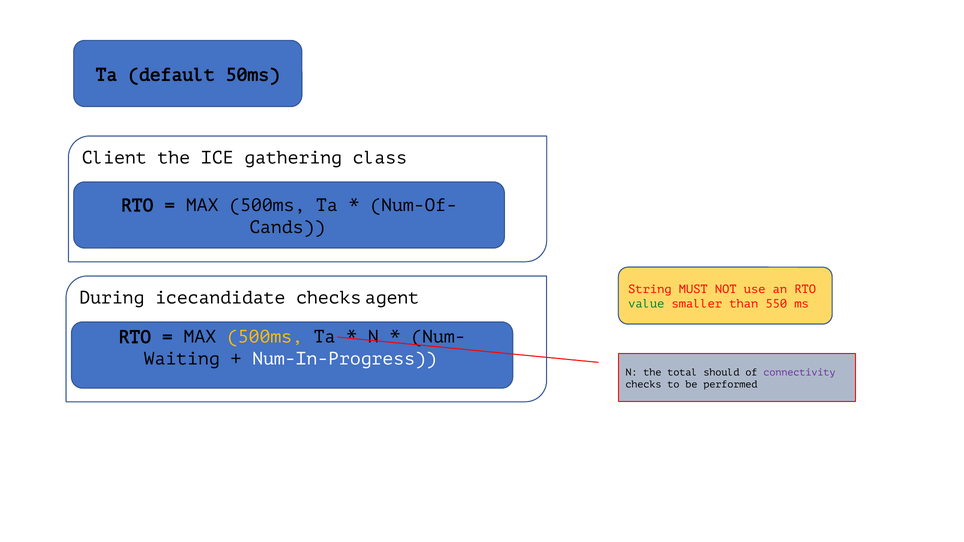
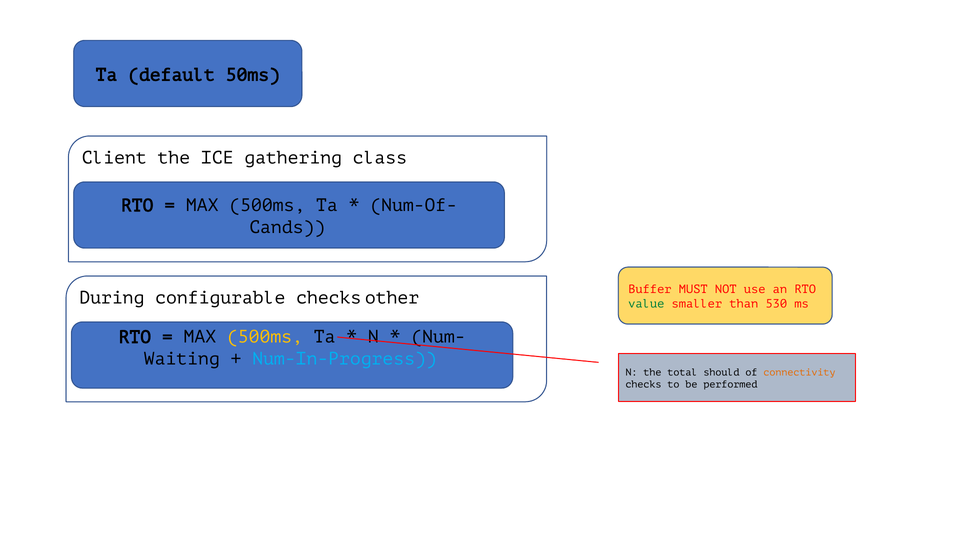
String: String -> Buffer (650, 289)
icecandidate: icecandidate -> configurable (220, 298)
agent: agent -> other (392, 298)
550: 550 -> 530 (776, 304)
Num-In-Progress colour: white -> light blue (344, 359)
connectivity colour: purple -> orange (799, 372)
